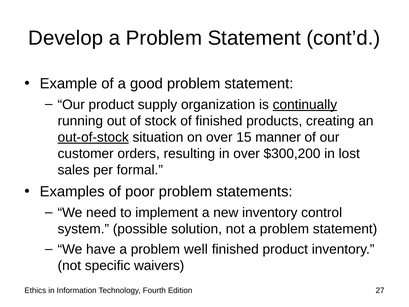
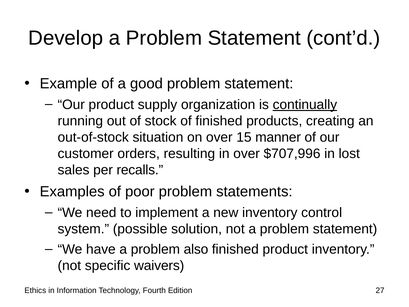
out-of-stock underline: present -> none (93, 137)
$300,200: $300,200 -> $707,996 (292, 154)
formal: formal -> recalls (140, 170)
well: well -> also (196, 249)
